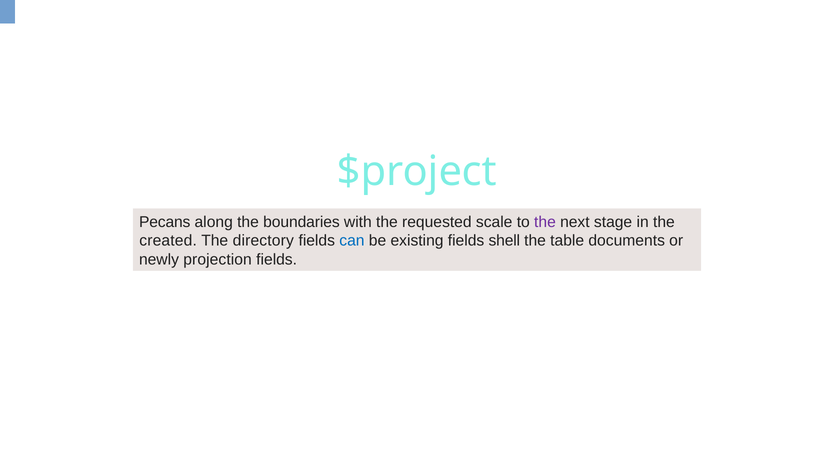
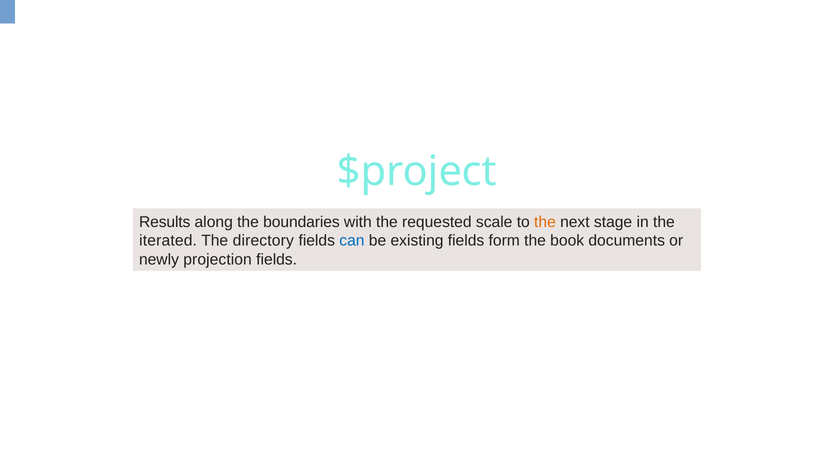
Pecans: Pecans -> Results (165, 222)
the colour: purple -> orange (545, 222)
created: created -> iterated (168, 241)
shell: shell -> form (504, 241)
table: table -> book (567, 241)
